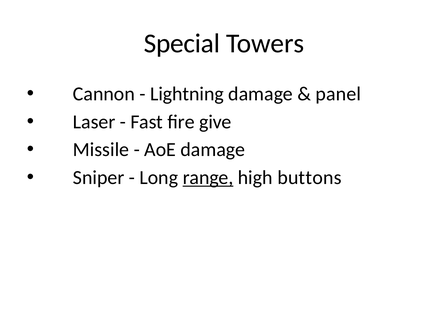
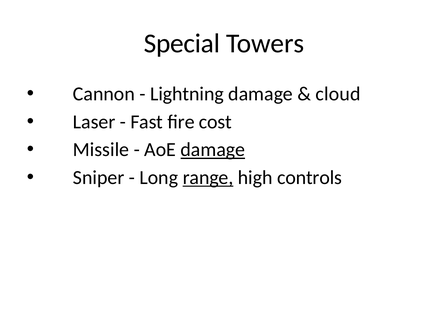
panel: panel -> cloud (338, 94)
give: give -> cost (215, 122)
damage underline: none -> present (213, 150)
buttons: buttons -> controls (310, 178)
